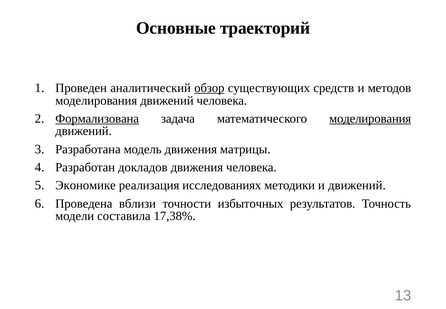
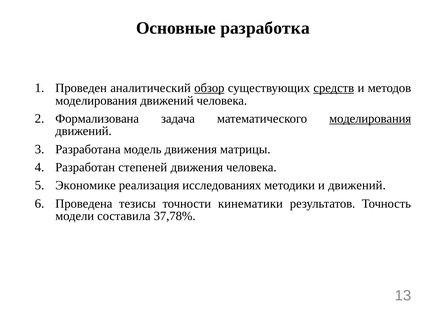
траекторий: траекторий -> разработка (265, 28)
средств underline: none -> present (334, 88)
Формализована underline: present -> none (97, 119)
докладов: докладов -> степеней (143, 167)
вблизи: вблизи -> тезисы (137, 203)
избыточных: избыточных -> кинематики (250, 203)
17,38%: 17,38% -> 37,78% (175, 216)
